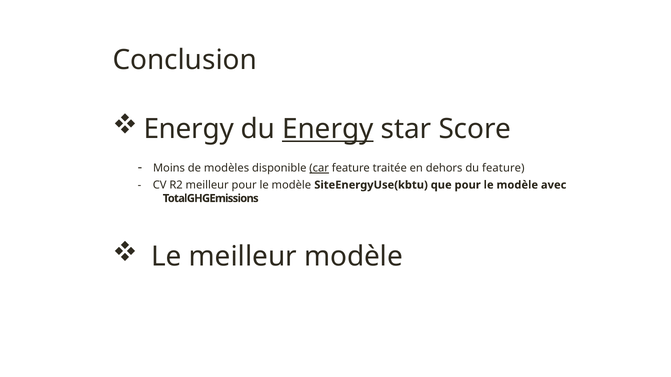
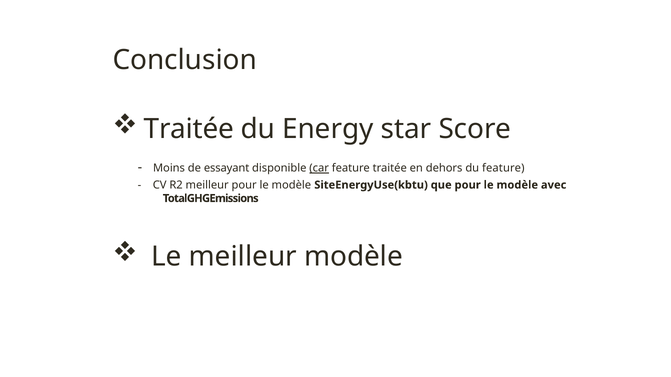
Energy: Energy -> Traitée (189, 129)
Energy underline: present -> none (328, 129)
modèles: modèles -> essayant (227, 168)
